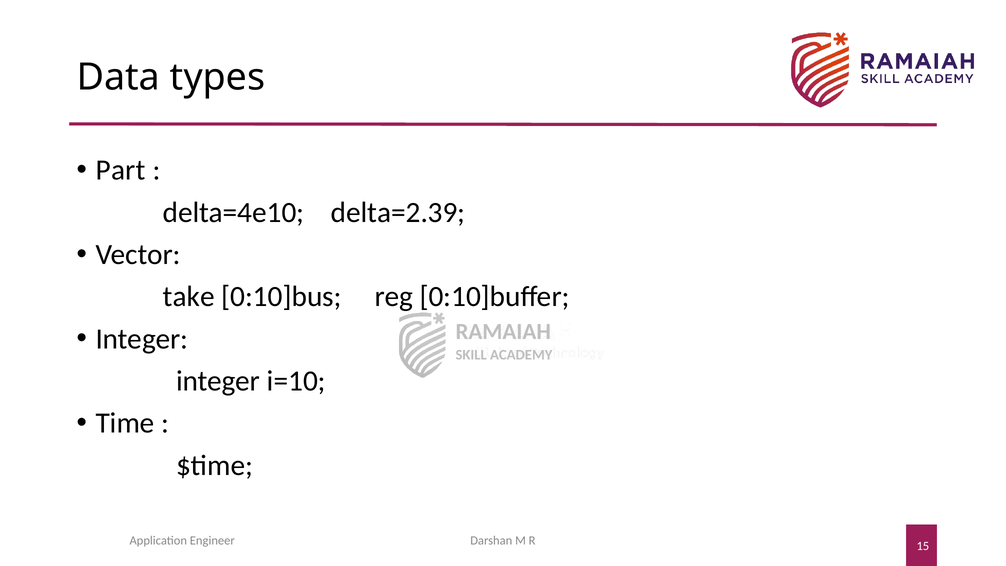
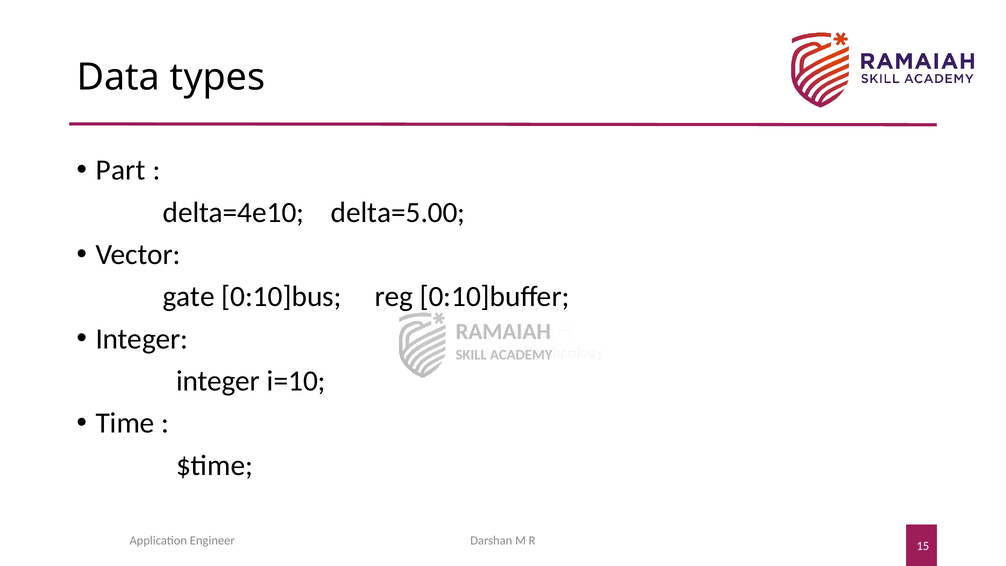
delta=2.39: delta=2.39 -> delta=5.00 (398, 212)
take: take -> gate (189, 297)
